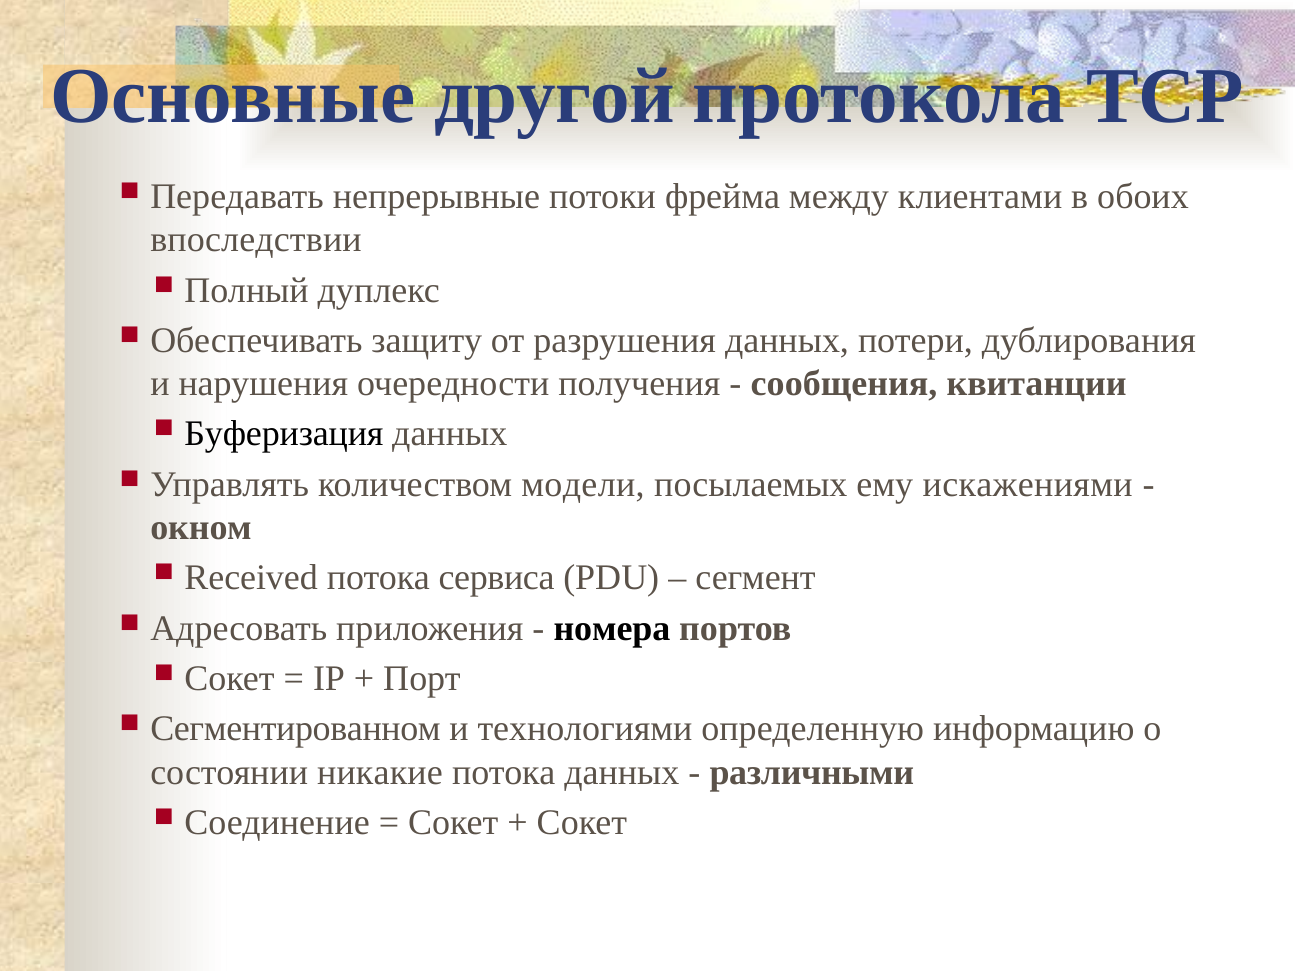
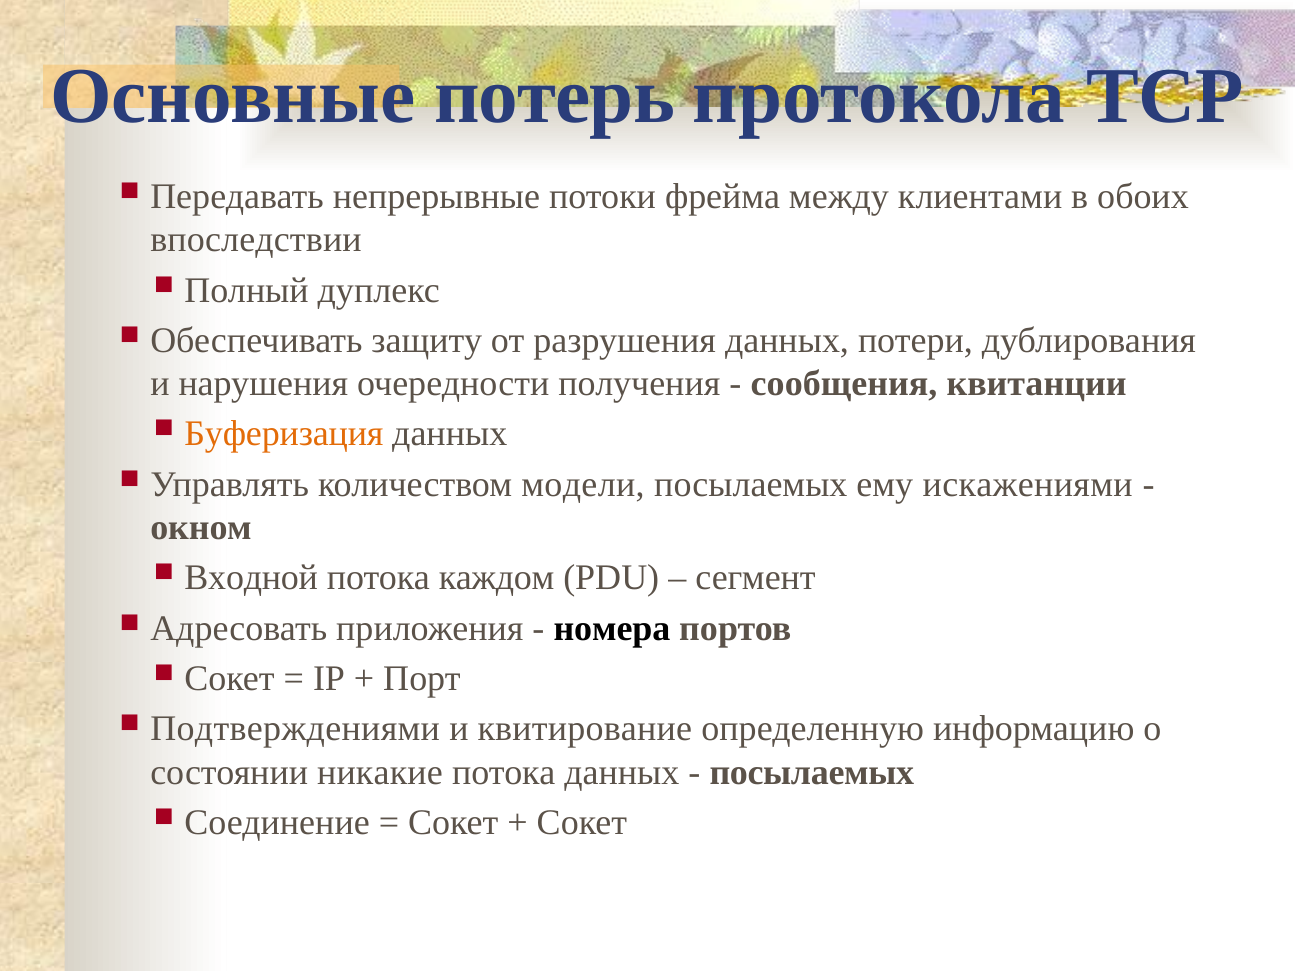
другой: другой -> потерь (554, 96)
Буферизация colour: black -> orange (284, 434)
Received: Received -> Входной (251, 578)
сервиса: сервиса -> каждом (497, 578)
Сегментированном: Сегментированном -> Подтверждениями (295, 729)
технологиями: технологиями -> квитирование (585, 729)
различными: различными -> посылаемых (812, 772)
